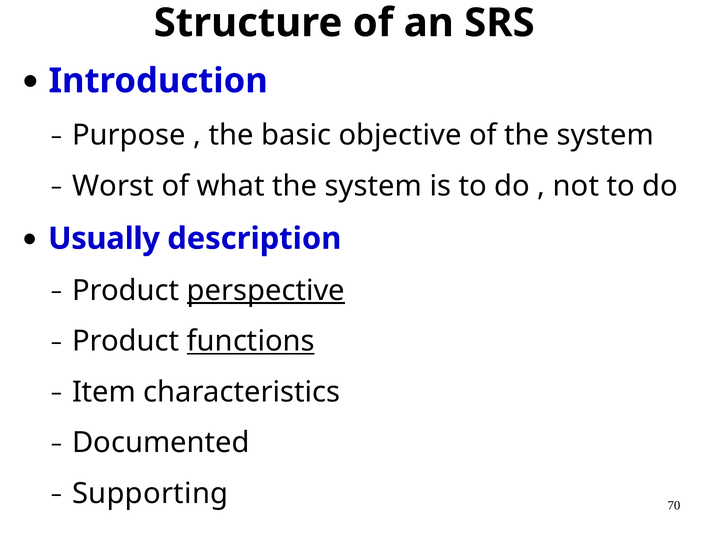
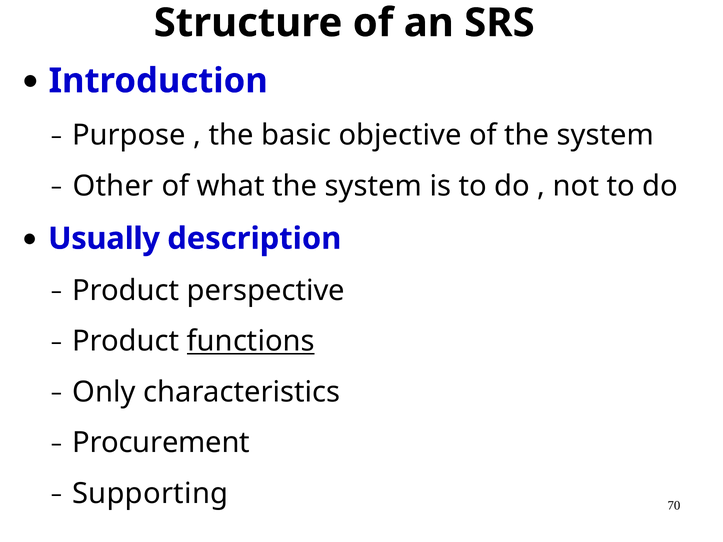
Worst: Worst -> Other (113, 186)
perspective underline: present -> none (266, 291)
Item: Item -> Only (104, 392)
Documented: Documented -> Procurement (161, 443)
